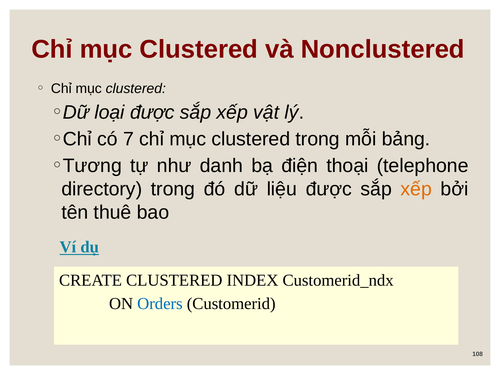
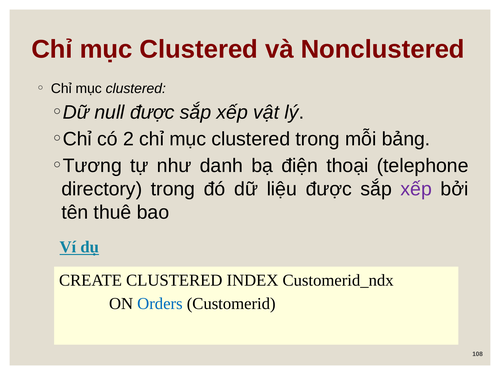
loại: loại -> null (110, 112)
7: 7 -> 2 (129, 139)
xếp colour: orange -> purple (416, 189)
